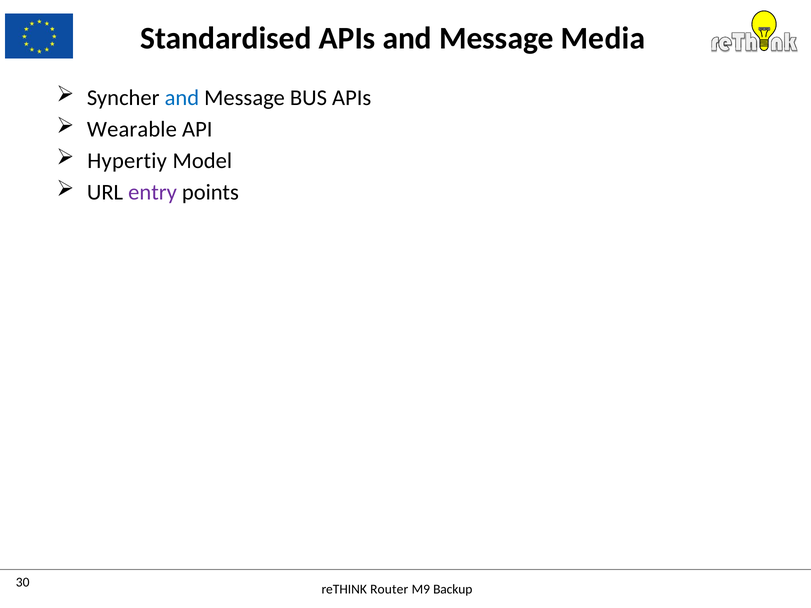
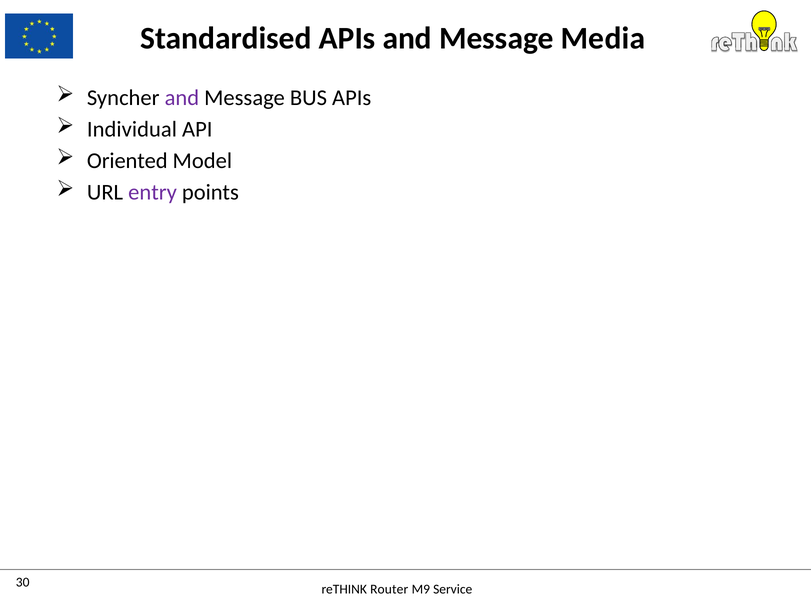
and colour: blue -> purple (182, 98)
Wearable: Wearable -> Individual (132, 129)
Hypertiy: Hypertiy -> Oriented (127, 161)
Backup: Backup -> Service (453, 590)
